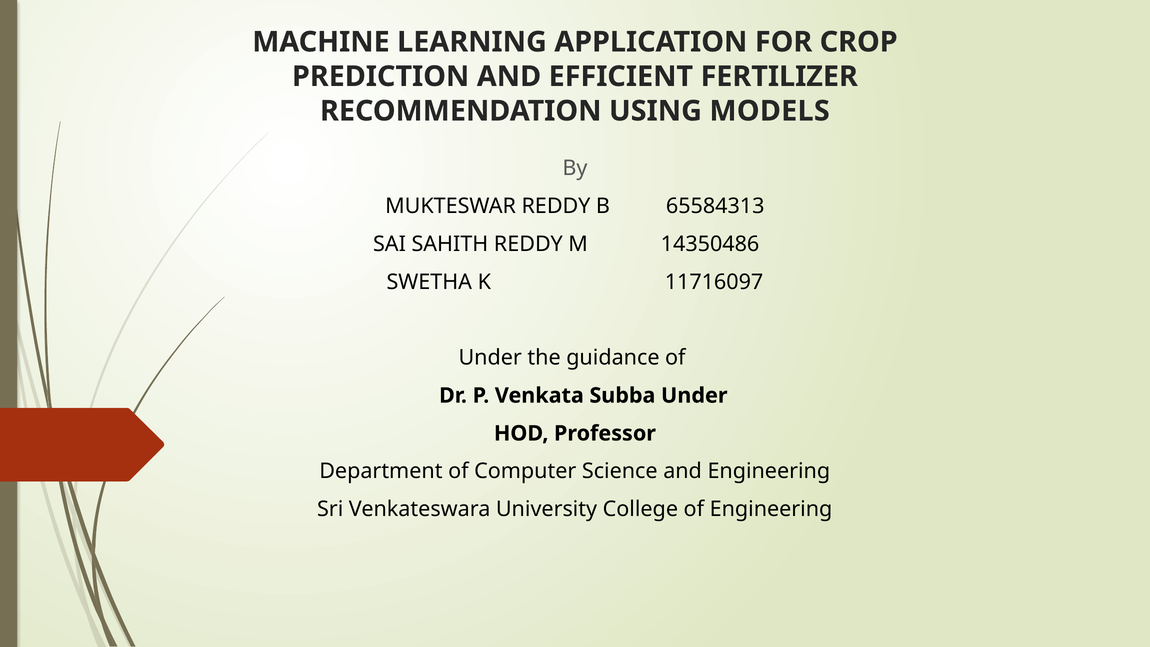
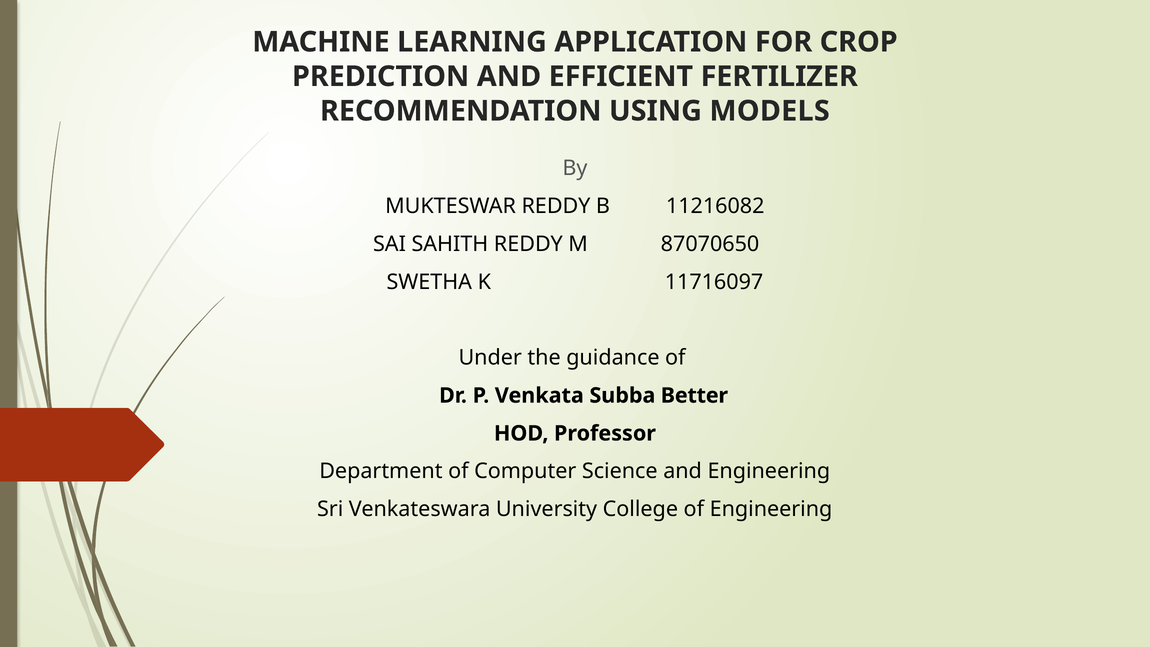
65584313: 65584313 -> 11216082 (715, 206)
14350486: 14350486 -> 87070650 (710, 244)
Subba Under: Under -> Better (694, 395)
